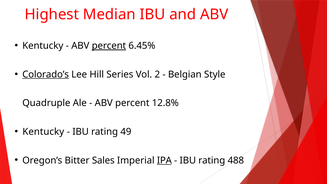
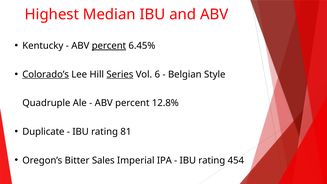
Series underline: none -> present (120, 74)
2: 2 -> 6 (157, 74)
Kentucky: Kentucky -> Duplicate (43, 132)
49: 49 -> 81 (126, 132)
IPA underline: present -> none (164, 160)
488: 488 -> 454 (236, 160)
